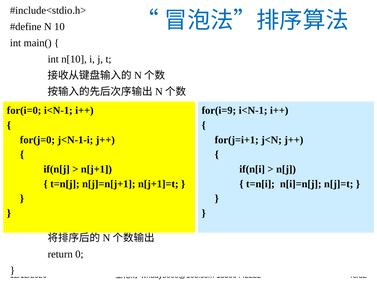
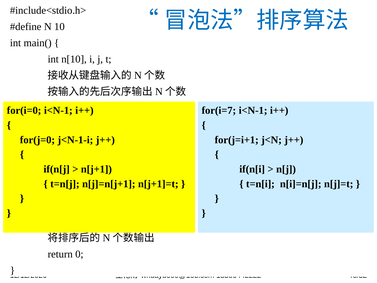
for(i=9: for(i=9 -> for(i=7 (219, 110)
